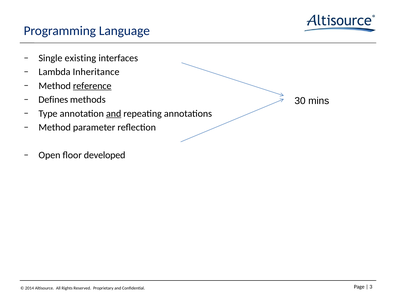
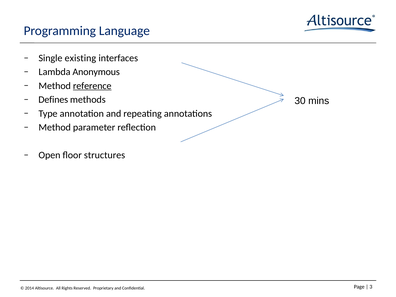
Inheritance: Inheritance -> Anonymous (96, 72)
and underline: present -> none (114, 114)
developed: developed -> structures (105, 155)
